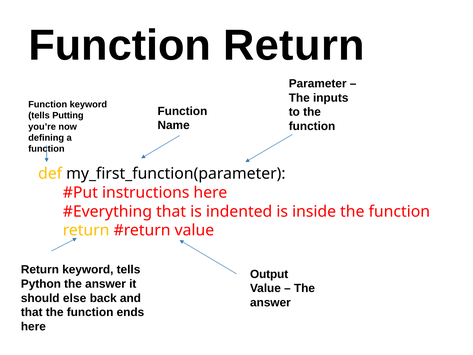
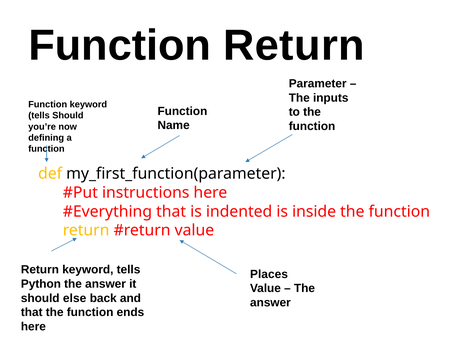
tells Putting: Putting -> Should (68, 116)
Output: Output -> Places (269, 274)
